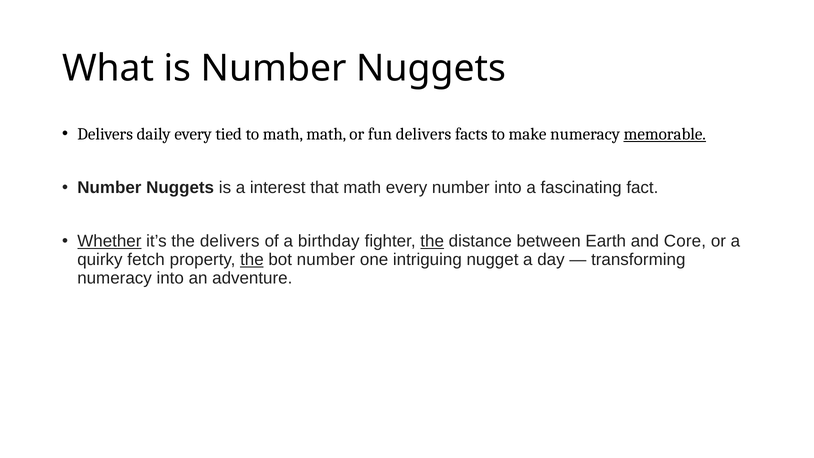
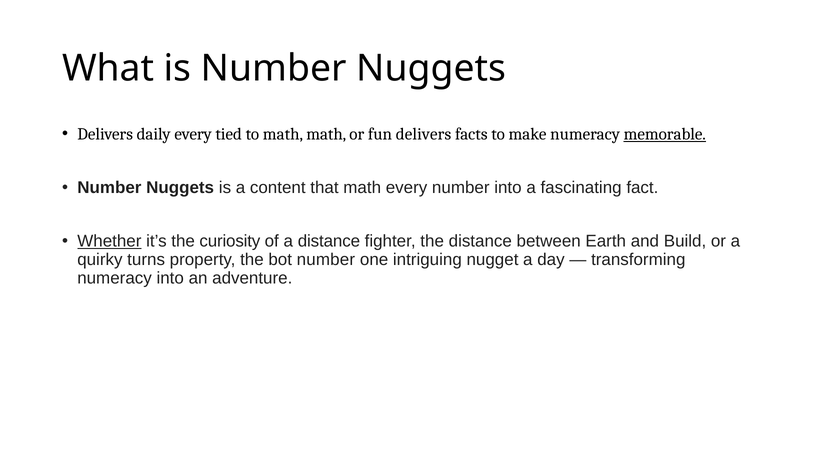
interest: interest -> content (278, 188)
the delivers: delivers -> curiosity (230, 241)
a birthday: birthday -> distance (329, 241)
the underline: present -> none (432, 241)
Core: Core -> Build (685, 241)
fetch: fetch -> turns (146, 260)
the underline: present -> none (252, 260)
